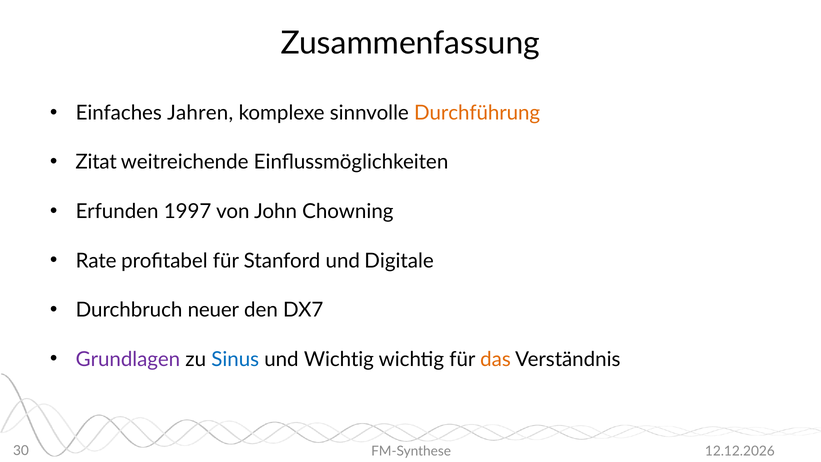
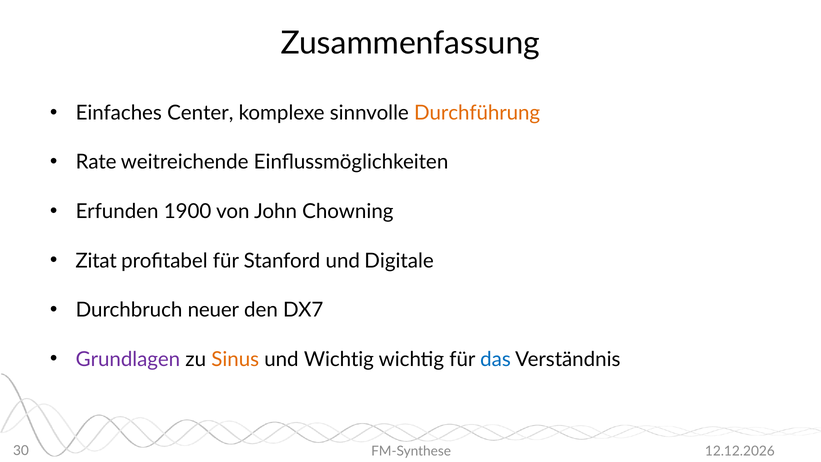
Jahren: Jahren -> Center (200, 113)
Zitat: Zitat -> Rate (96, 162)
1997: 1997 -> 1900 (188, 211)
Rate: Rate -> Zitat (96, 261)
Sinus colour: blue -> orange (235, 359)
das colour: orange -> blue (496, 359)
